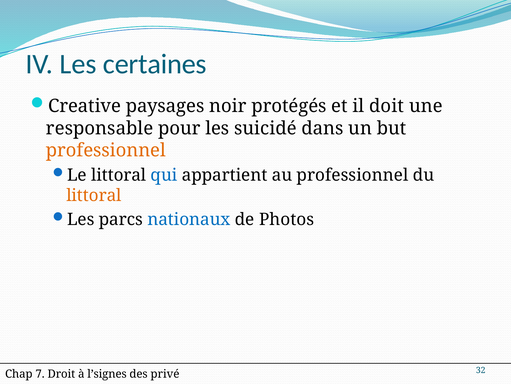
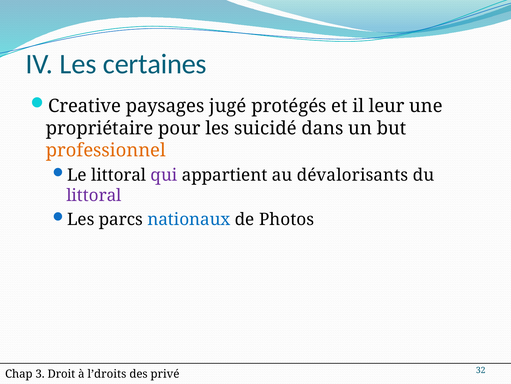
noir: noir -> jugé (228, 106)
doit: doit -> leur (387, 106)
responsable: responsable -> propriétaire (100, 128)
qui colour: blue -> purple (164, 175)
au professionnel: professionnel -> dévalorisants (353, 175)
littoral colour: orange -> purple (94, 195)
7: 7 -> 3 (40, 373)
l’signes: l’signes -> l’droits (107, 373)
